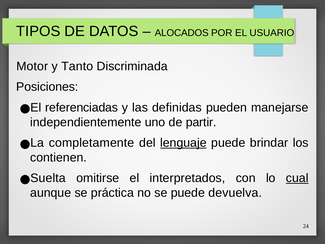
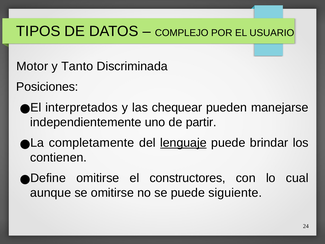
ALOCADOS: ALOCADOS -> COMPLEJO (182, 33)
referenciadas: referenciadas -> interpretados (82, 107)
definidas: definidas -> chequear (177, 107)
Suelta: Suelta -> Define (48, 178)
interpretados: interpretados -> constructores (188, 178)
cual underline: present -> none (297, 178)
se práctica: práctica -> omitirse (112, 193)
devuelva: devuelva -> siguiente (235, 193)
